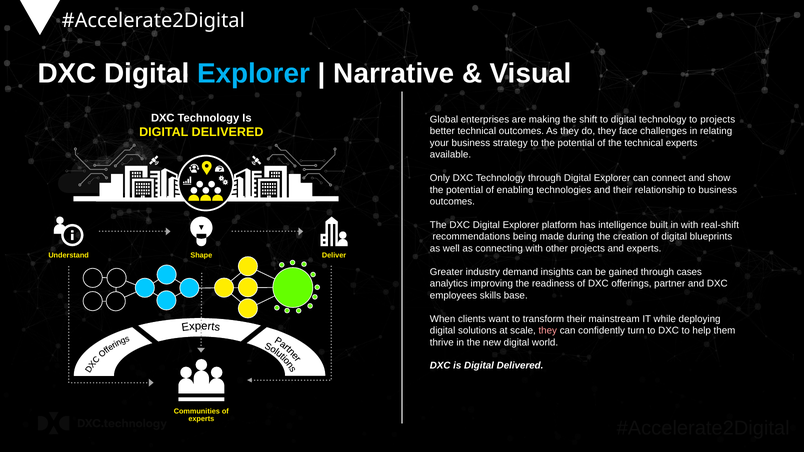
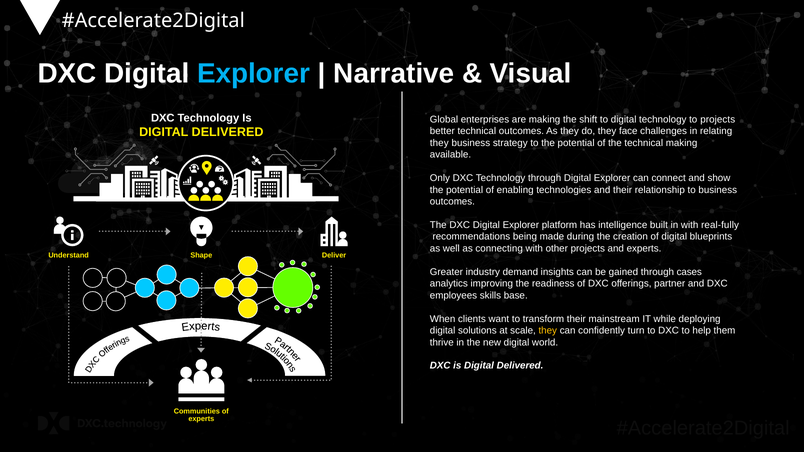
your: your -> they (439, 143)
technical experts: experts -> making (682, 143)
real-shift: real-shift -> real-fully (720, 225)
they colour: pink -> yellow (548, 331)
